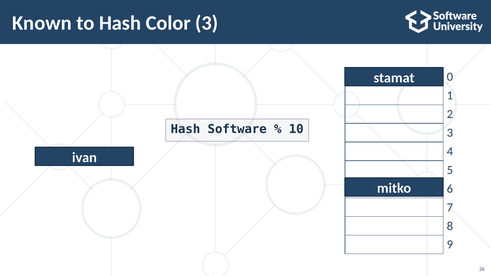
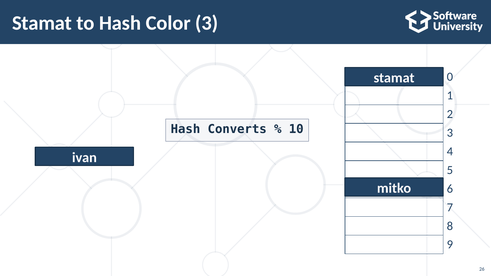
Known: Known -> Stamat (42, 23)
Software: Software -> Converts (237, 129)
